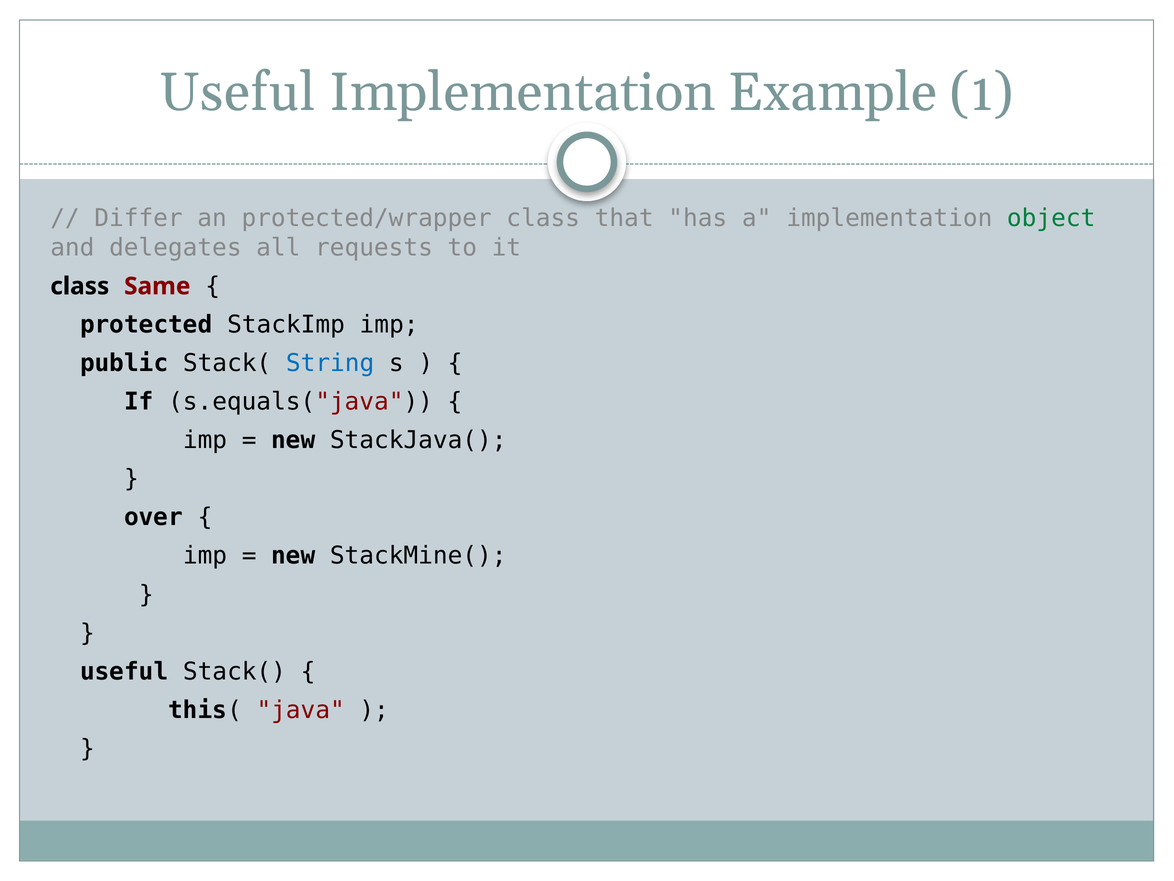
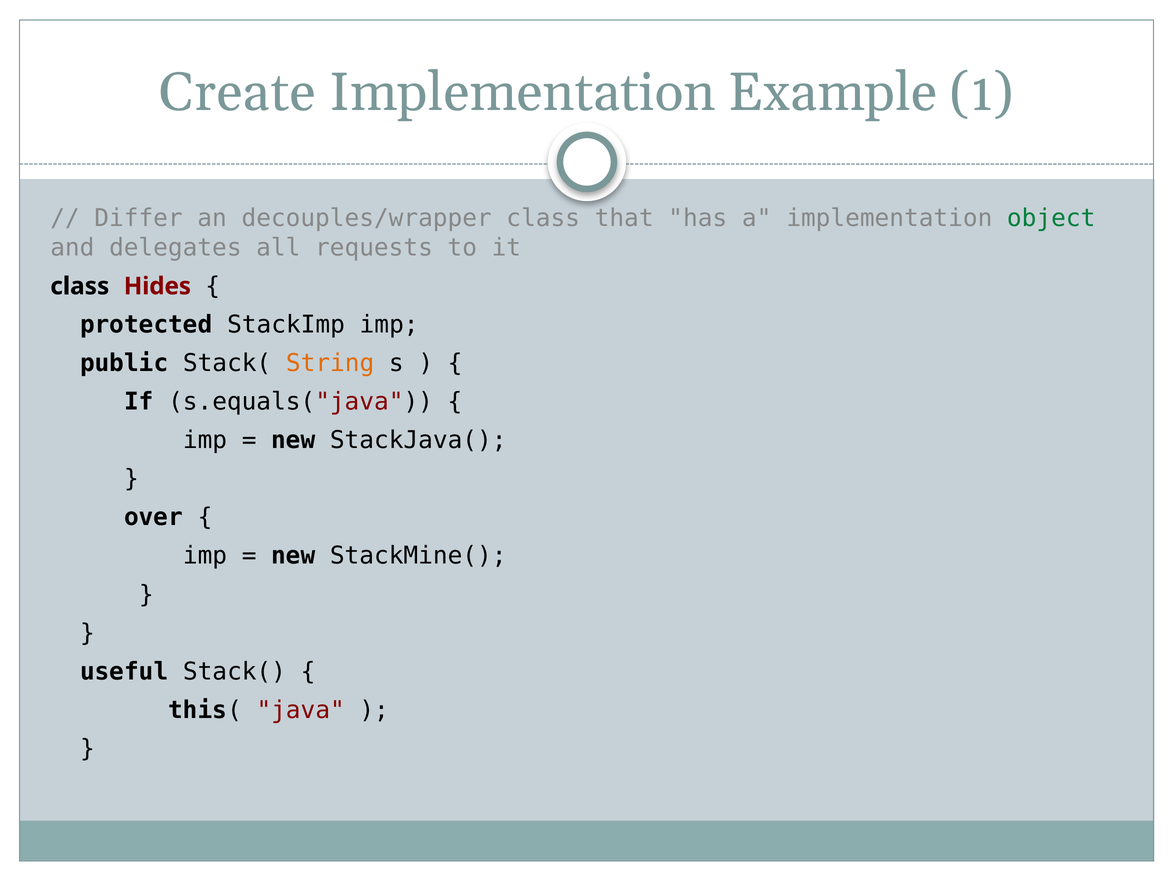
Useful: Useful -> Create (237, 92)
protected/wrapper: protected/wrapper -> decouples/wrapper (367, 218)
Same: Same -> Hides (157, 286)
String colour: blue -> orange (330, 363)
